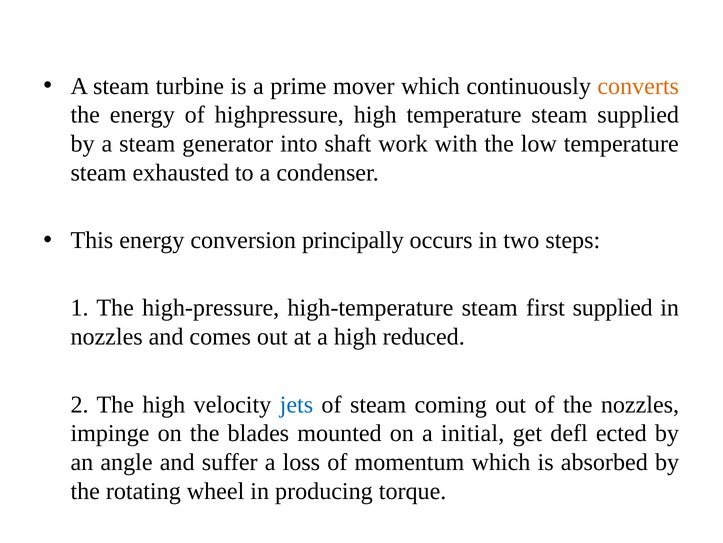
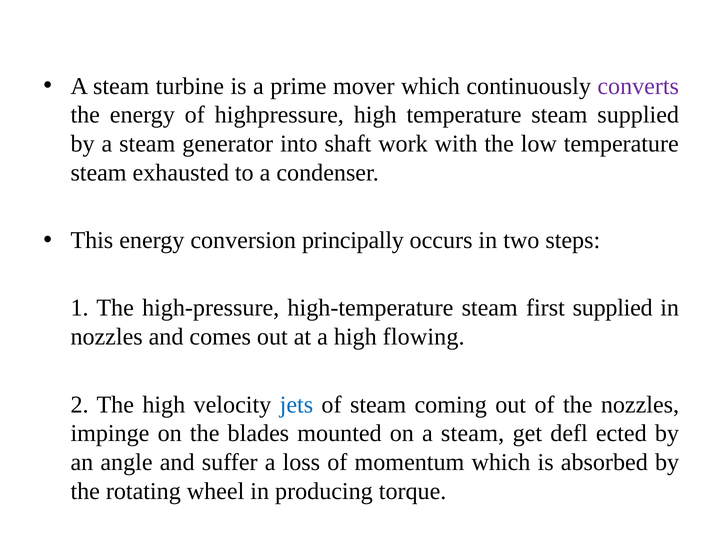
converts colour: orange -> purple (638, 86)
reduced: reduced -> flowing (424, 337)
on a initial: initial -> steam (473, 433)
